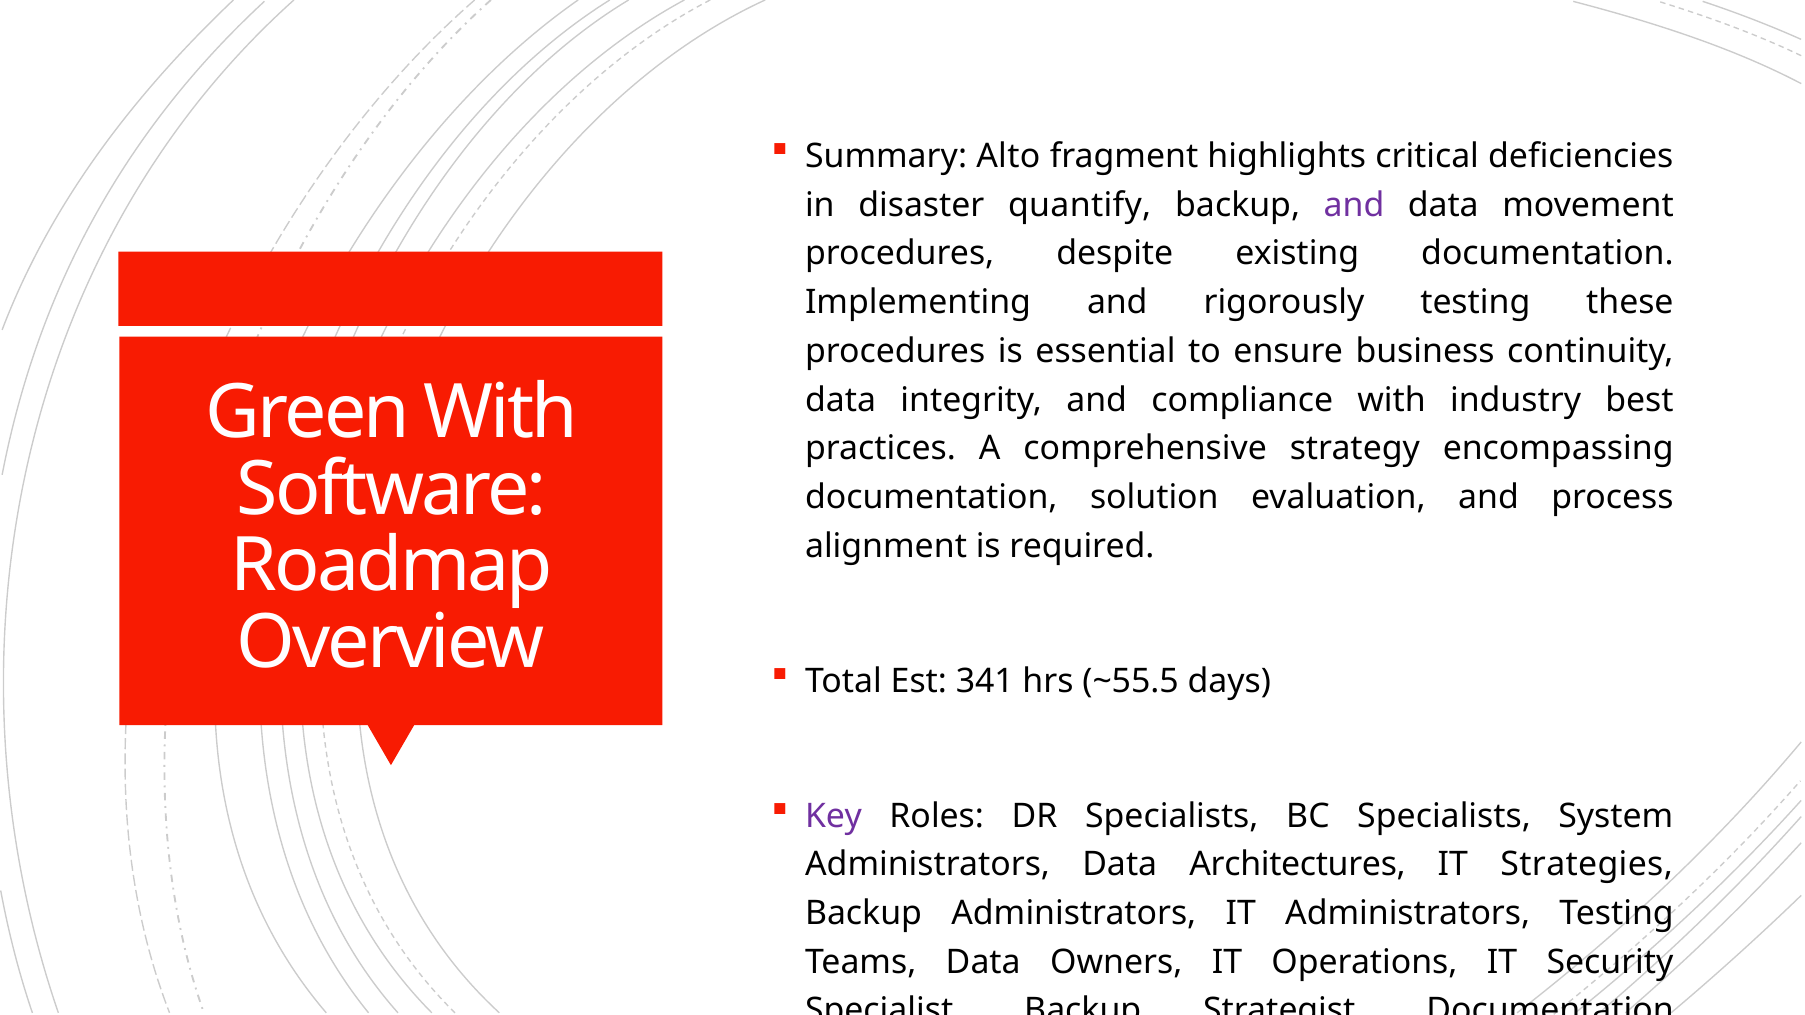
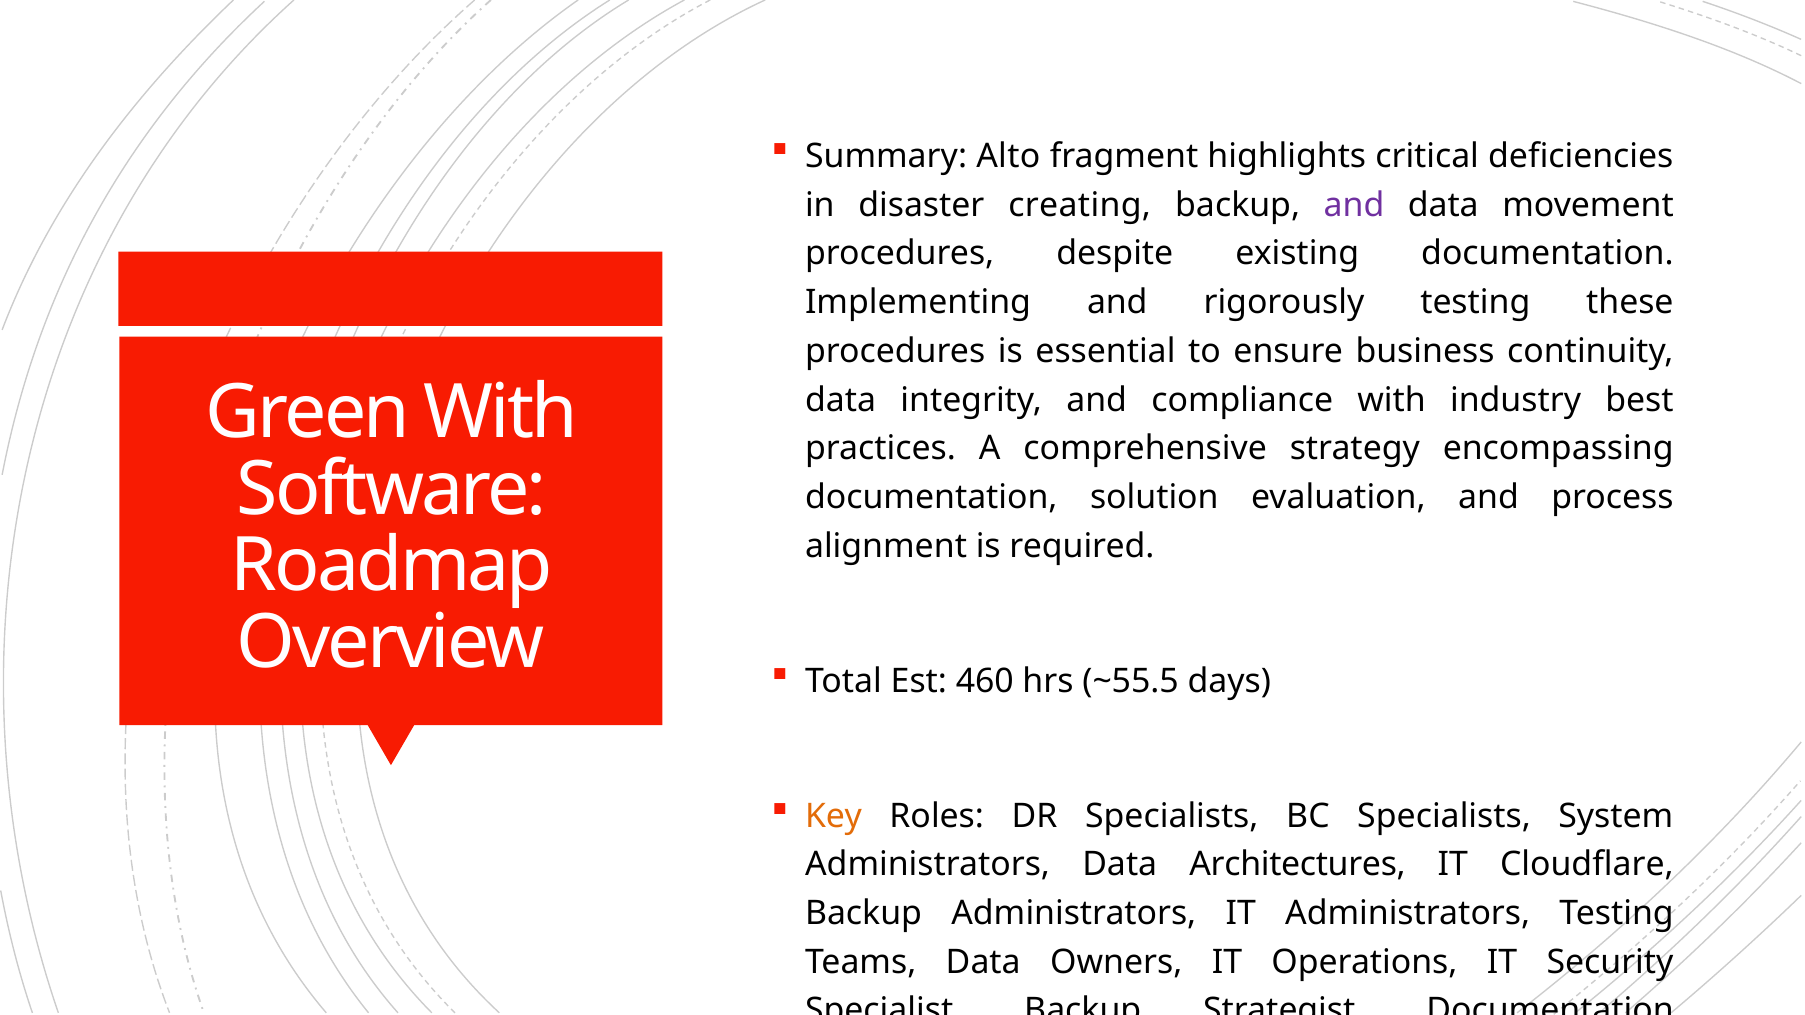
quantify: quantify -> creating (1080, 205)
341: 341 -> 460 (985, 681)
Key colour: purple -> orange (834, 816)
Strategies: Strategies -> Cloudflare (1587, 865)
